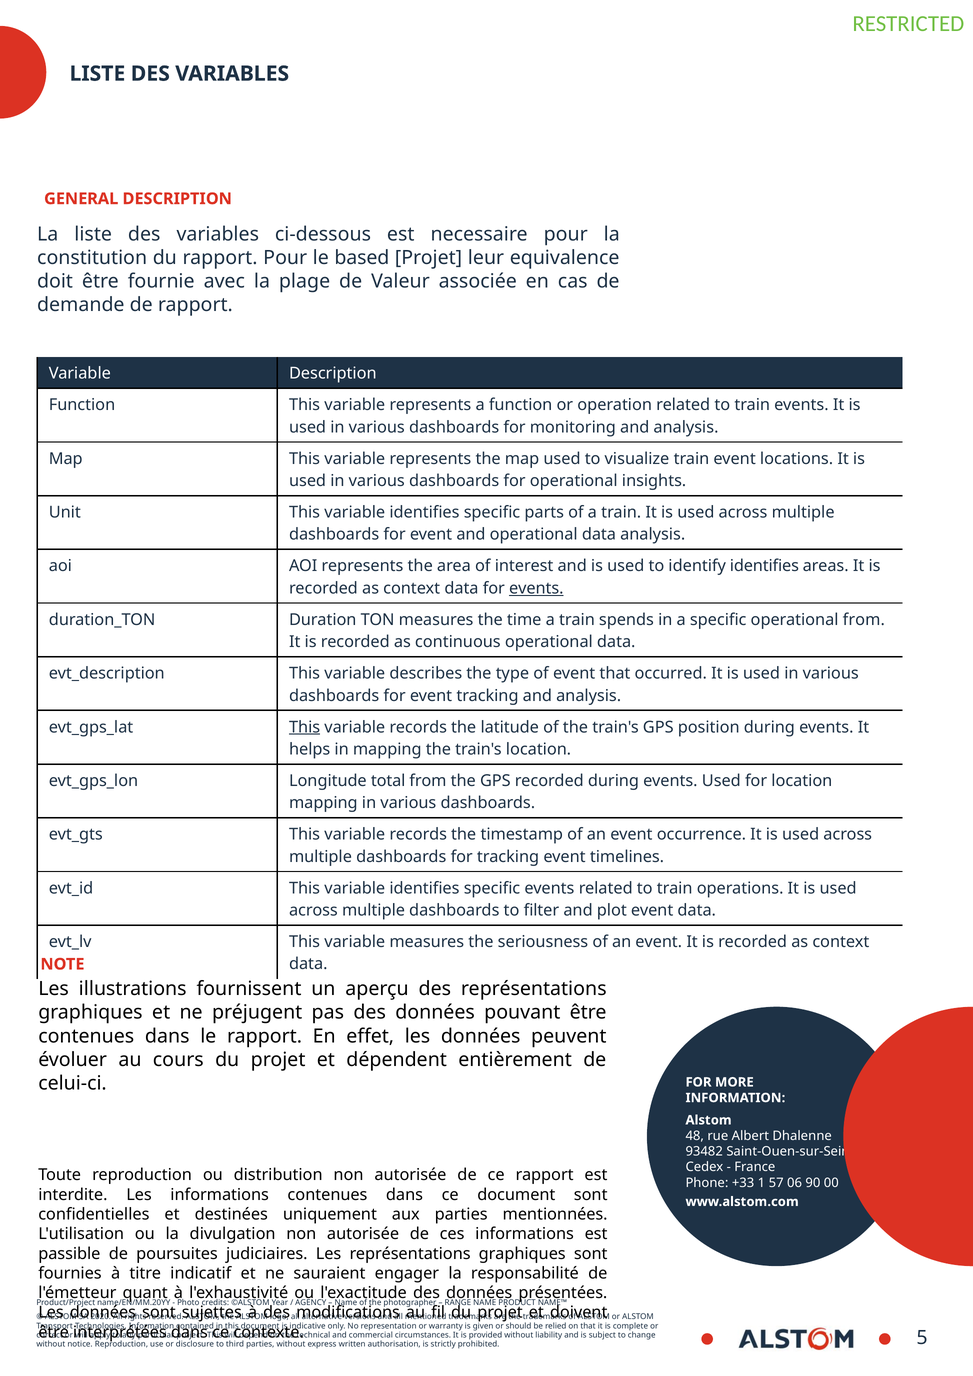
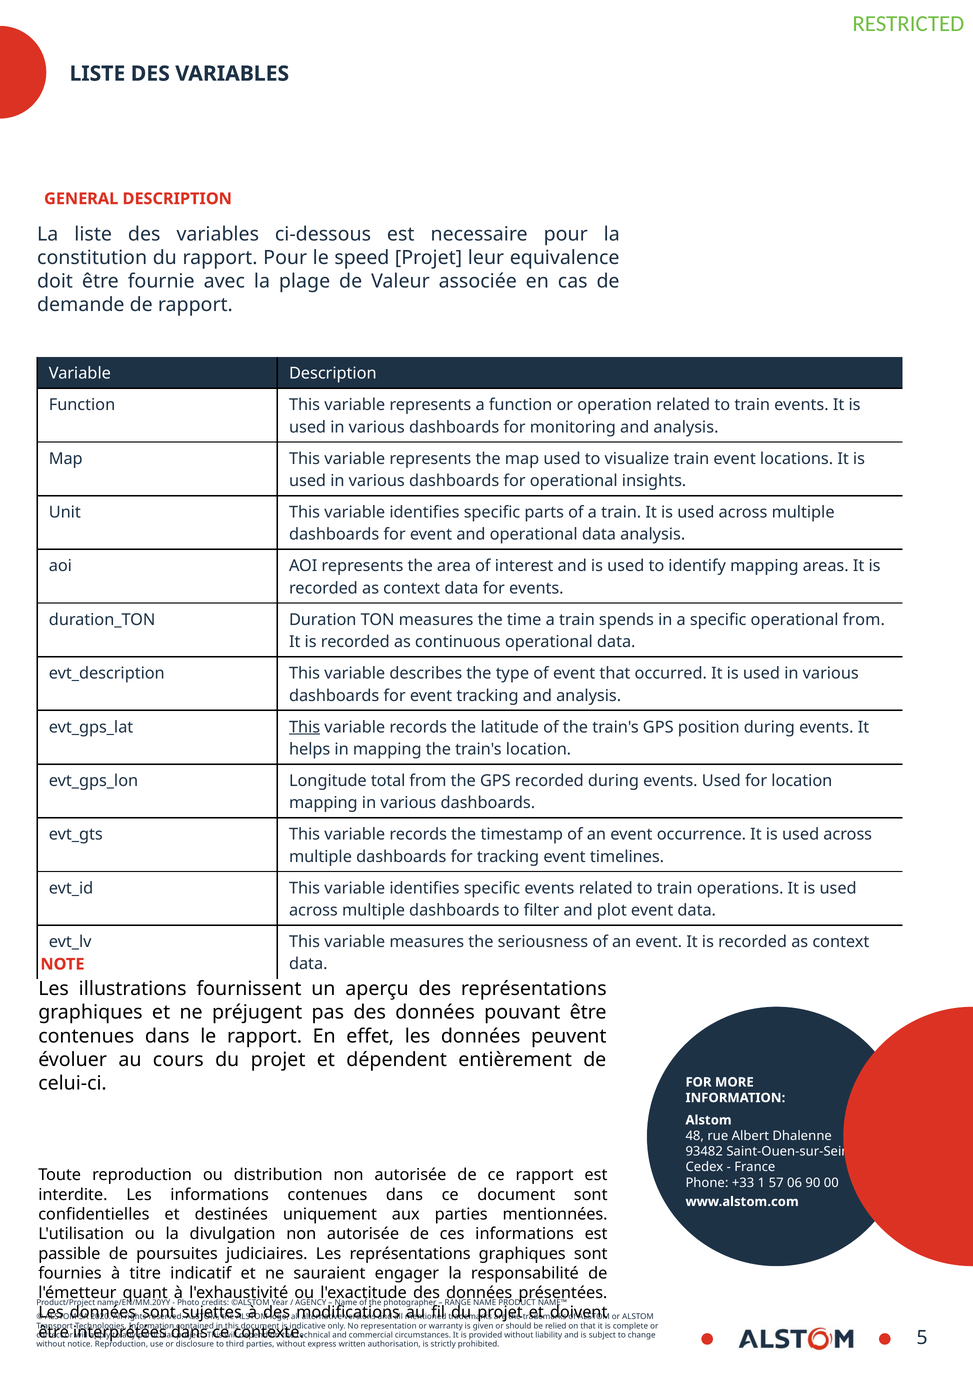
based: based -> speed (362, 258)
identify identifies: identifies -> mapping (764, 566)
events underline: present -> none (536, 588)
